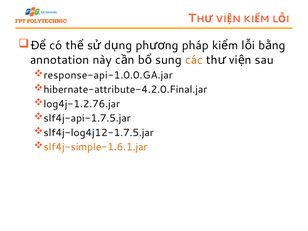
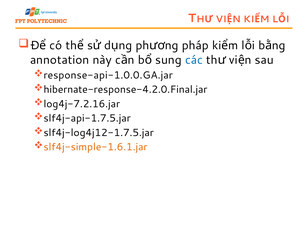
các colour: orange -> blue (194, 60)
hibernate-attribute-4.2.0.Final.jar: hibernate-attribute-4.2.0.Final.jar -> hibernate-response-4.2.0.Final.jar (125, 90)
log4j-1.2.76.jar: log4j-1.2.76.jar -> log4j-7.2.16.jar (82, 104)
